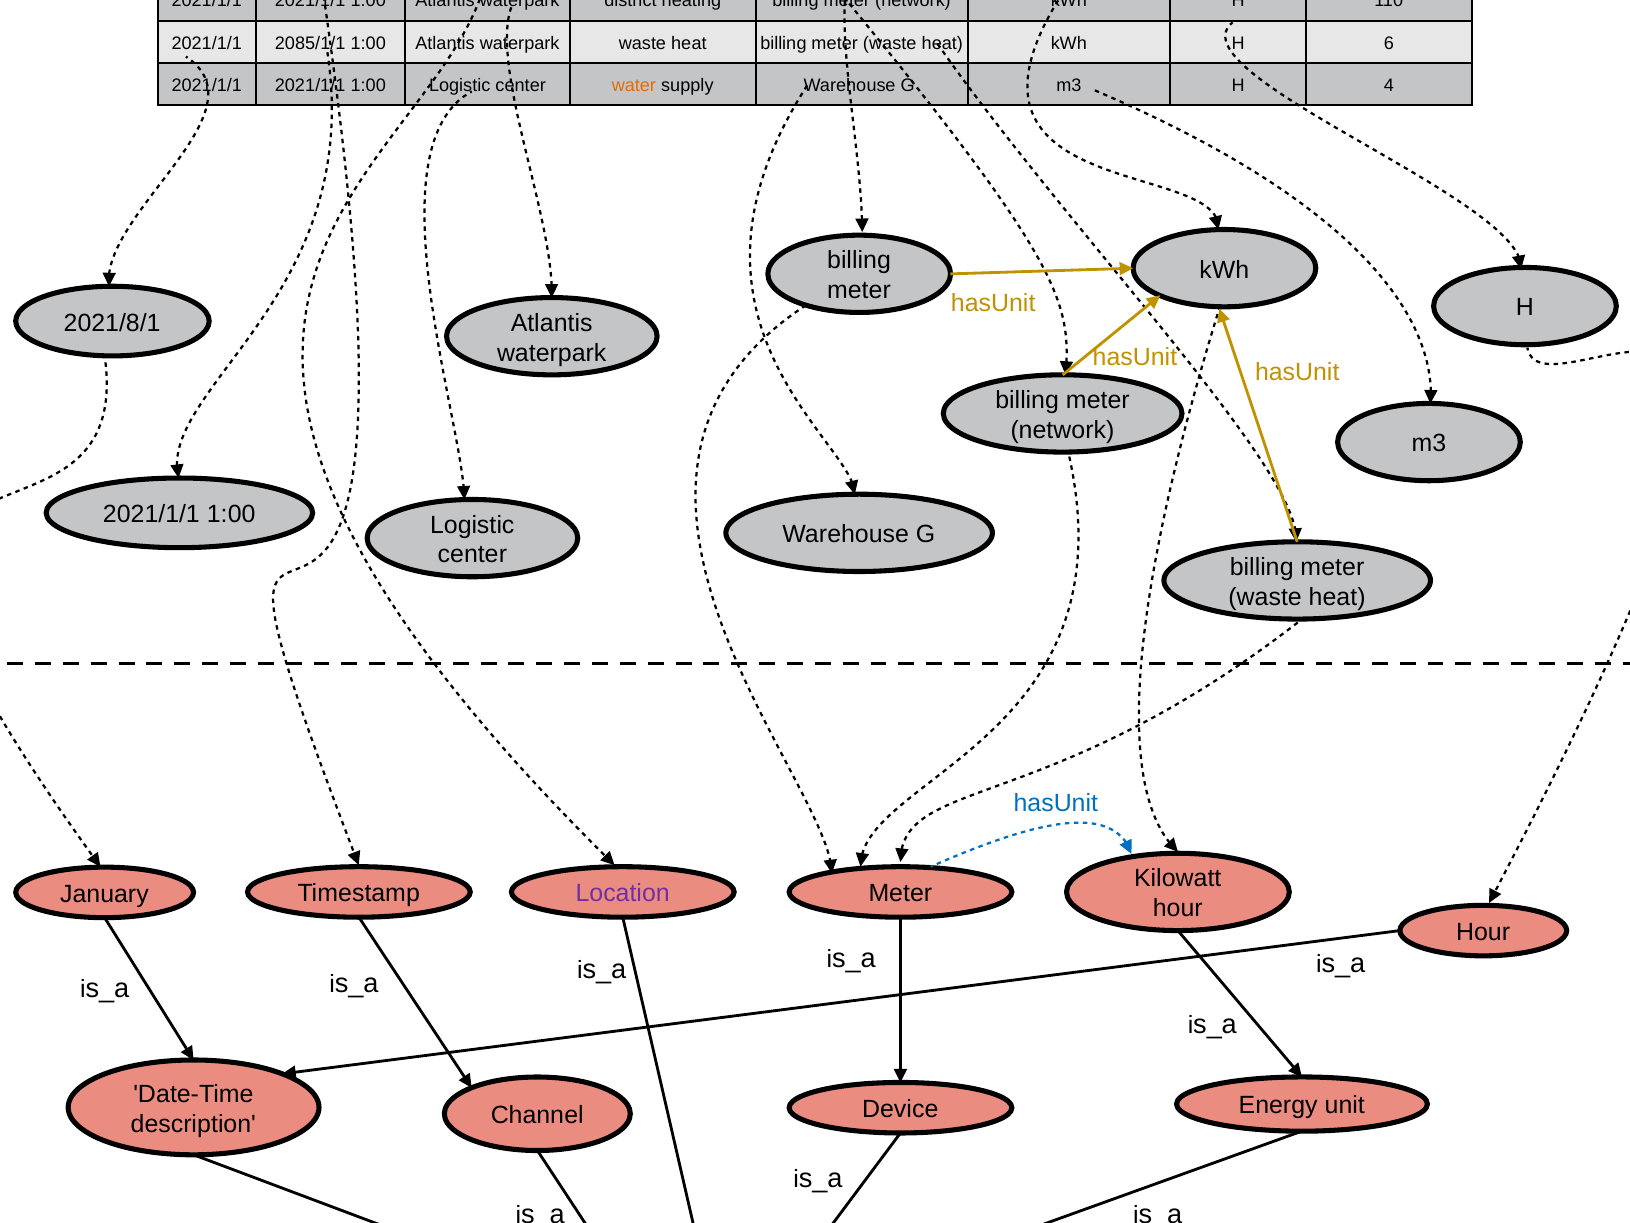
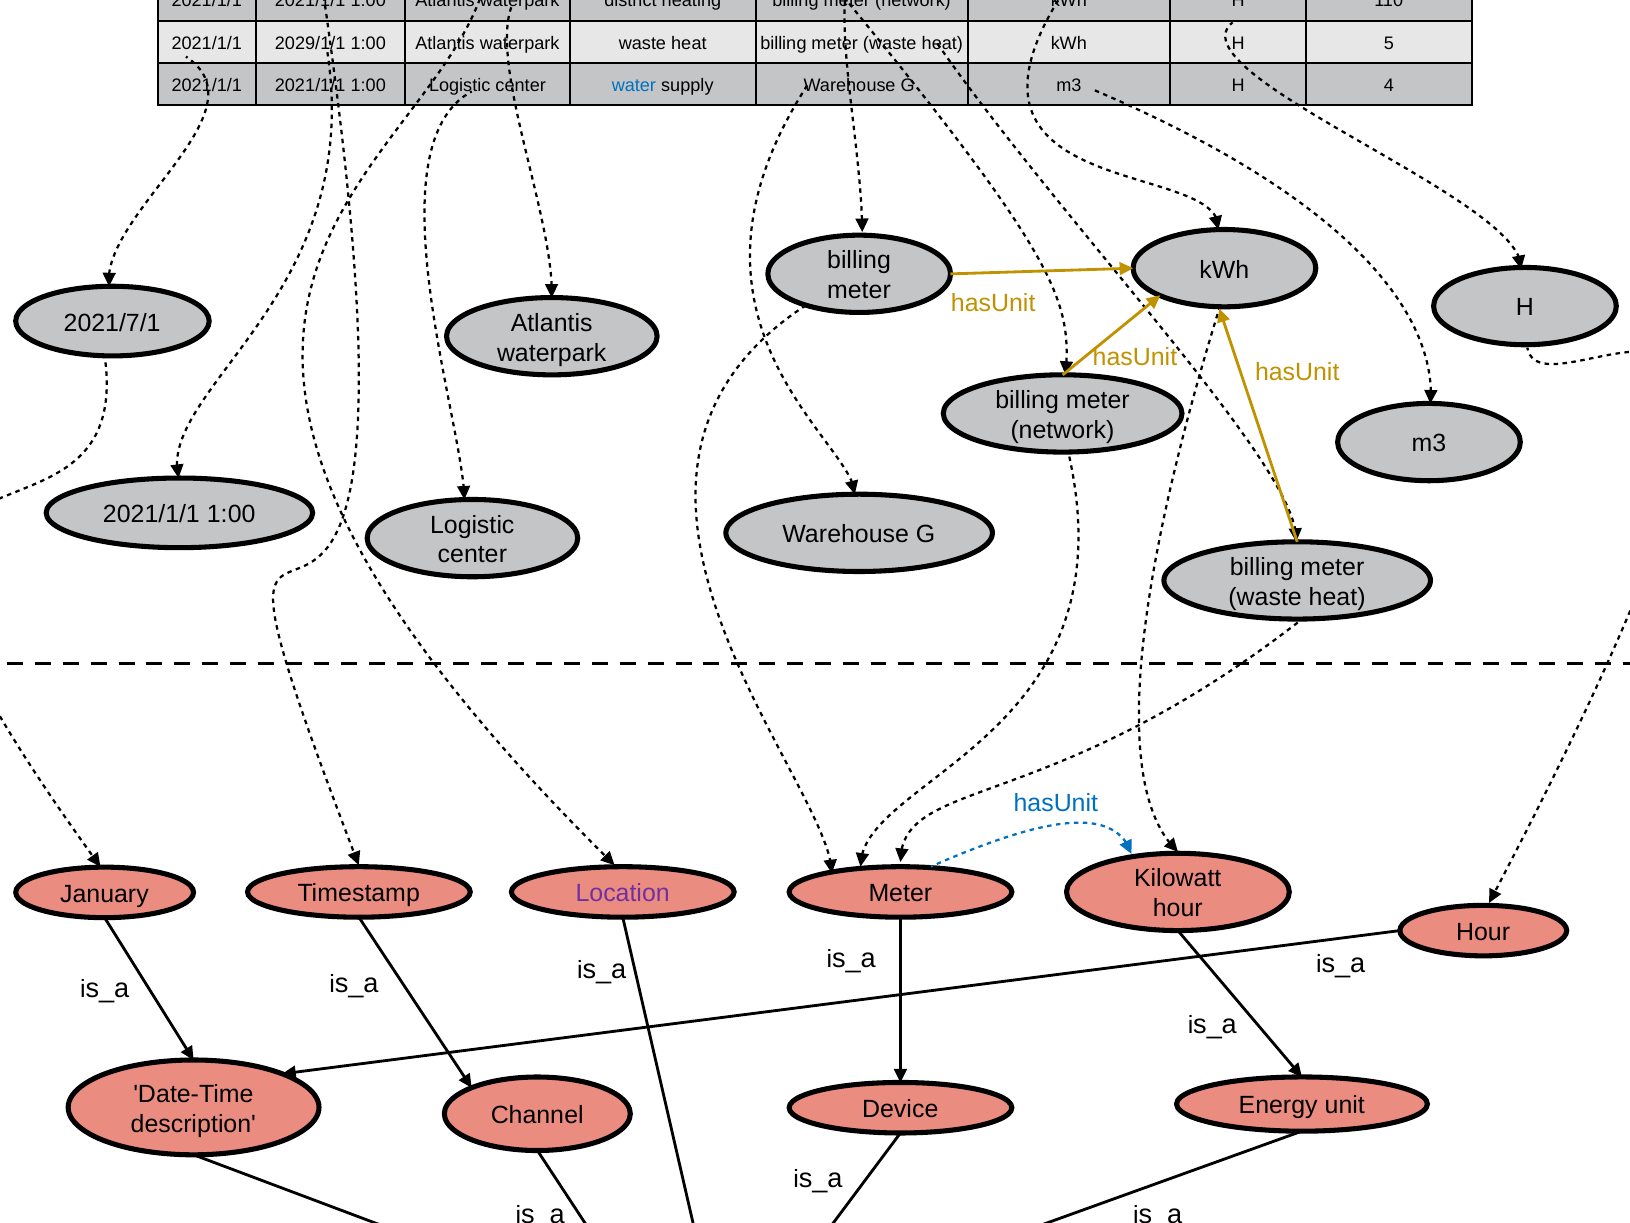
2085/1/1: 2085/1/1 -> 2029/1/1 (310, 43)
6: 6 -> 5 (1389, 43)
water colour: orange -> blue (634, 85)
2021/8/1: 2021/8/1 -> 2021/7/1 (112, 323)
